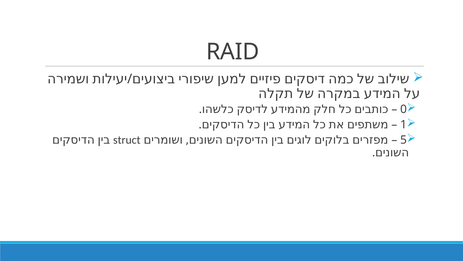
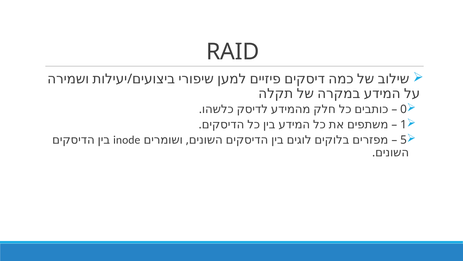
struct: struct -> inode (127, 140)
